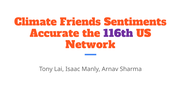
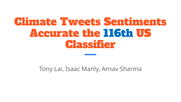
Friends: Friends -> Tweets (80, 22)
116th colour: purple -> blue (118, 33)
Network: Network -> Classifier (91, 45)
